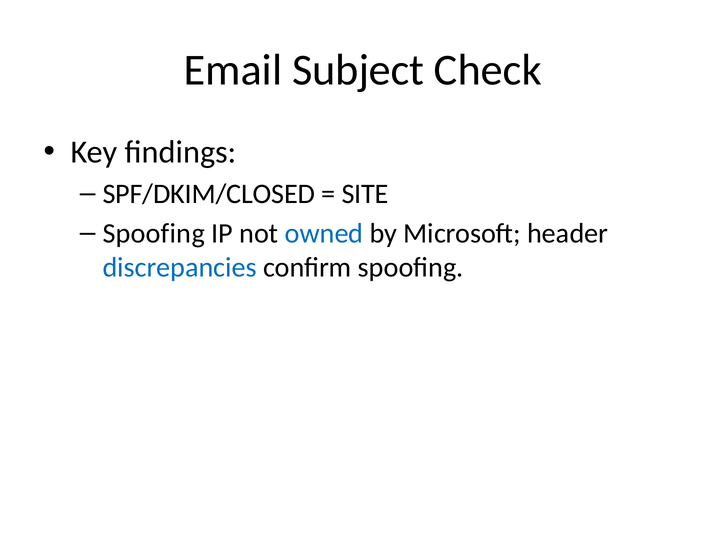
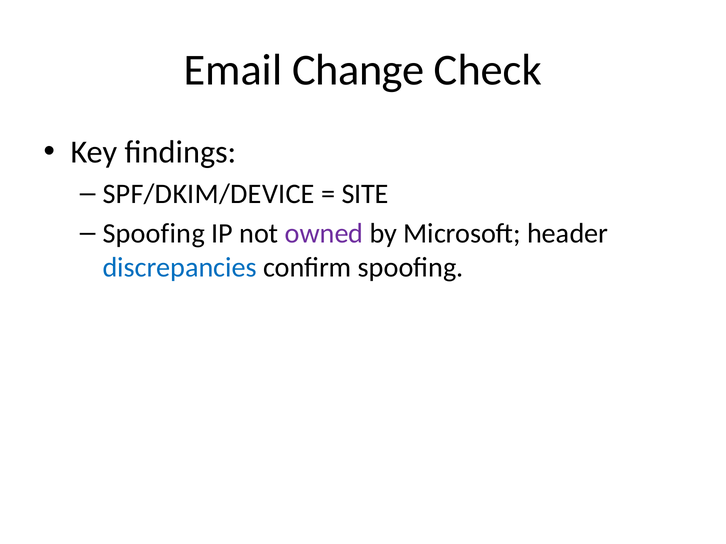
Subject: Subject -> Change (358, 70)
SPF/DKIM/CLOSED: SPF/DKIM/CLOSED -> SPF/DKIM/DEVICE (209, 194)
owned colour: blue -> purple (324, 234)
